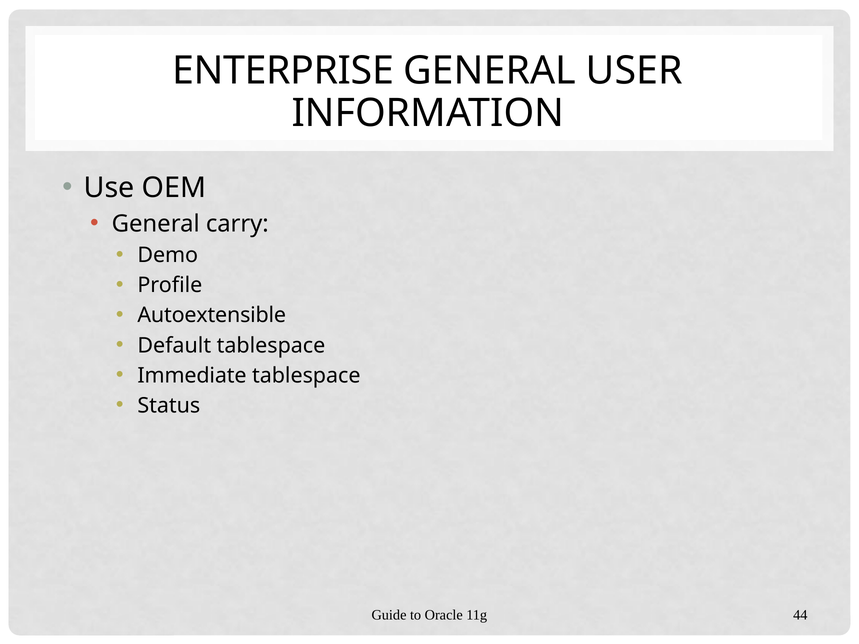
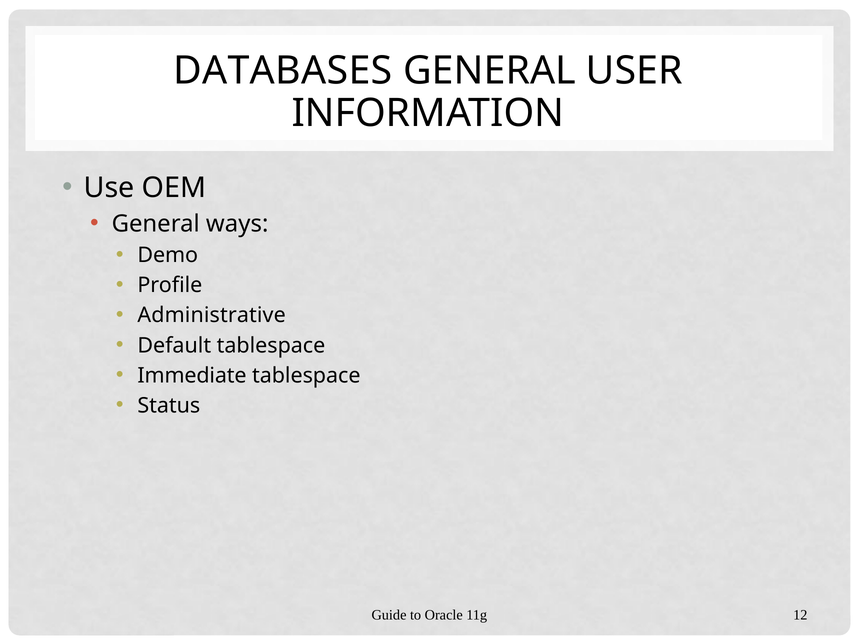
ENTERPRISE: ENTERPRISE -> DATABASES (283, 71)
carry: carry -> ways (237, 224)
Autoextensible: Autoextensible -> Administrative (212, 316)
44: 44 -> 12 (800, 615)
